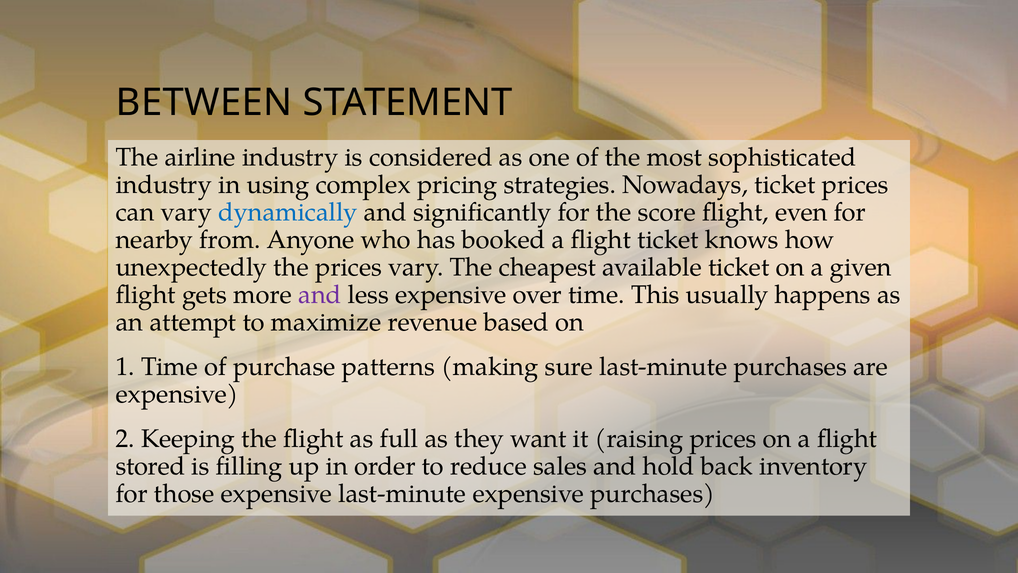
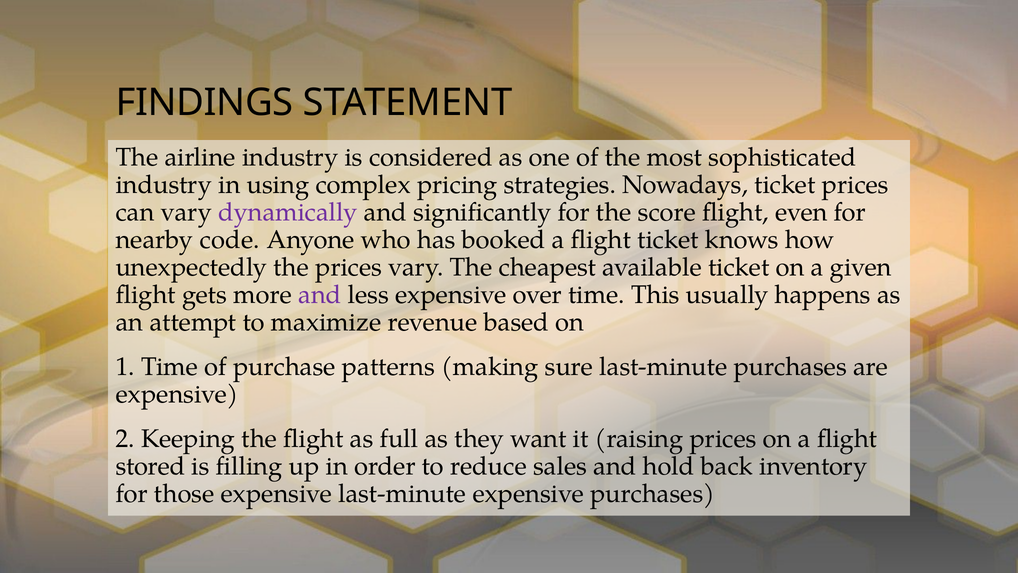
BETWEEN: BETWEEN -> FINDINGS (205, 103)
dynamically colour: blue -> purple (288, 212)
from: from -> code (230, 240)
